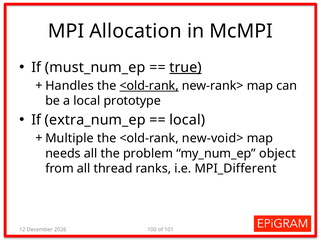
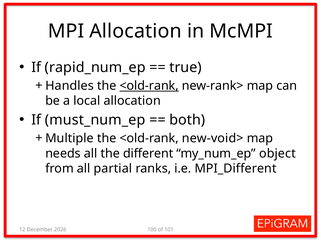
must_num_ep: must_num_ep -> rapid_num_ep (95, 67)
true underline: present -> none (186, 67)
local prototype: prototype -> allocation (132, 101)
extra_num_ep: extra_num_ep -> must_num_ep (95, 120)
local: local -> both (187, 120)
problem: problem -> different (148, 153)
thread: thread -> partial (113, 168)
